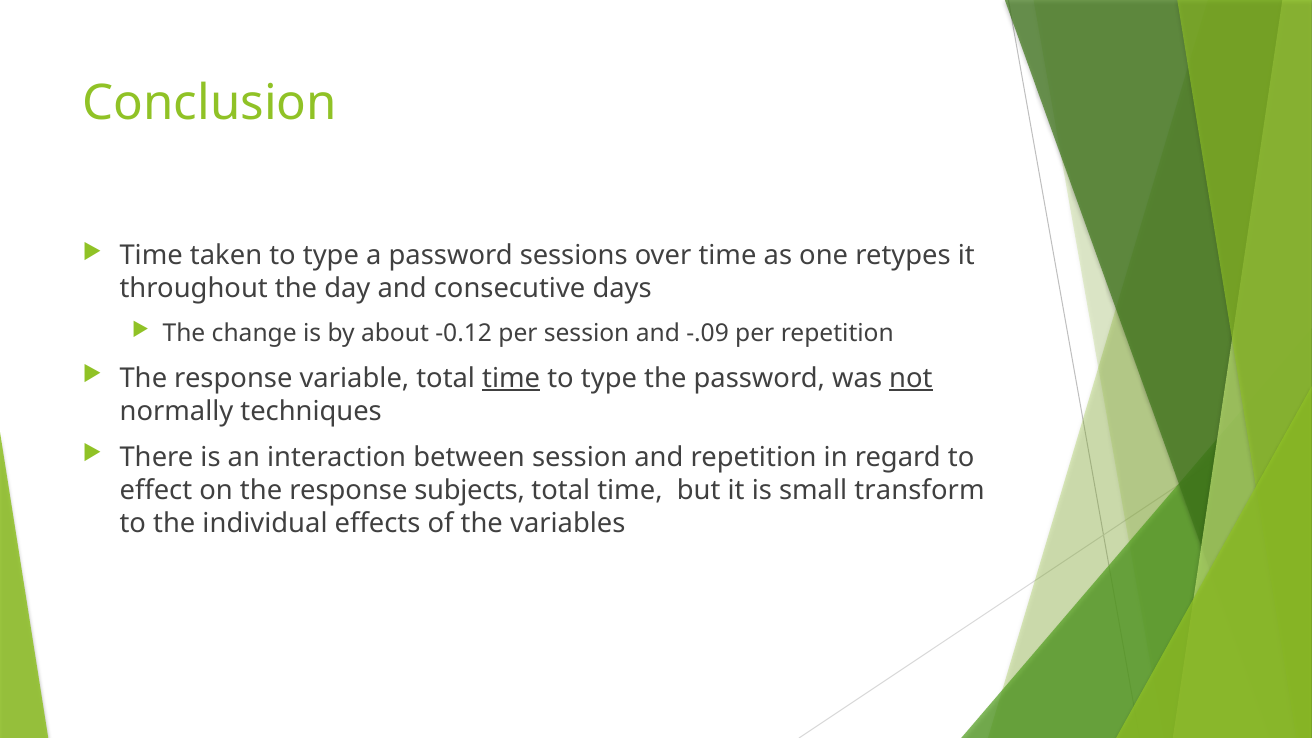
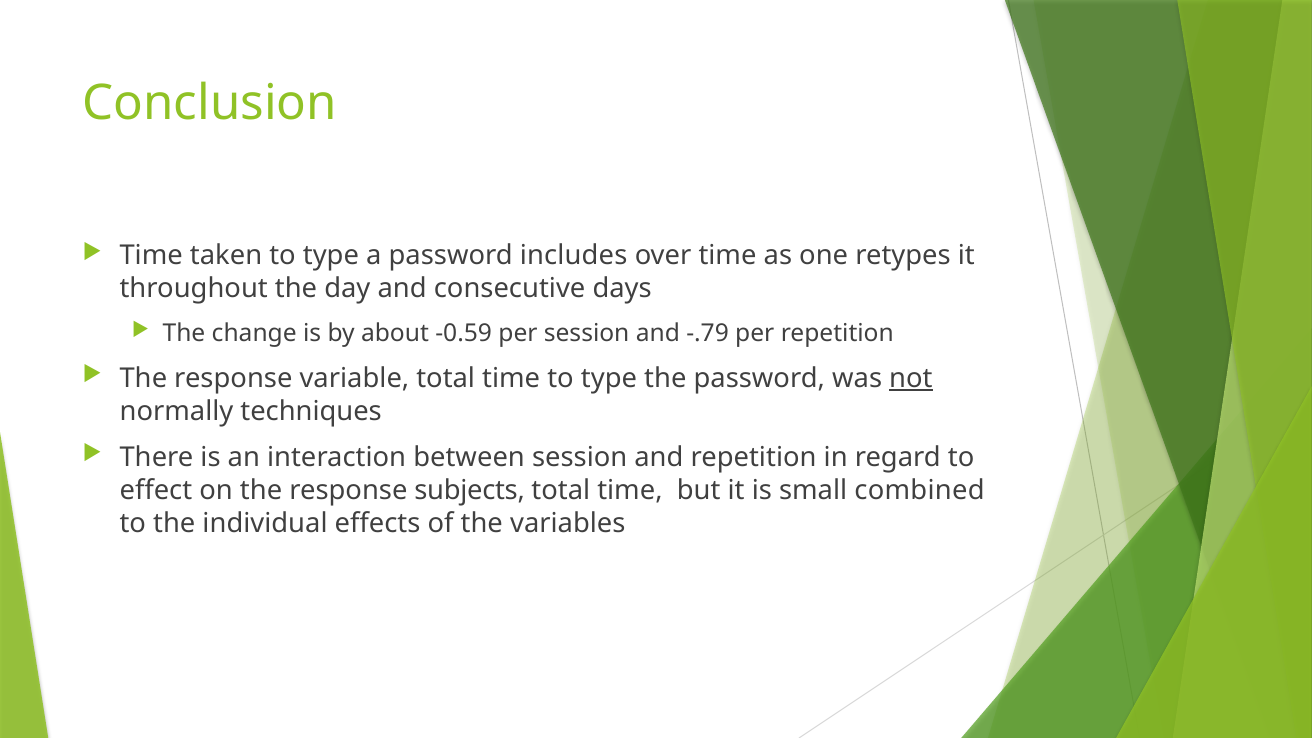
sessions: sessions -> includes (574, 256)
-0.12: -0.12 -> -0.59 (464, 333)
-.09: -.09 -> -.79 (708, 333)
time underline: present -> none (511, 378)
transform: transform -> combined (919, 491)
